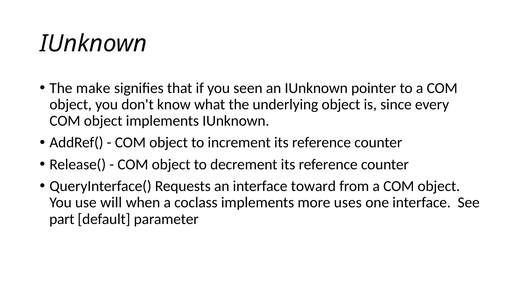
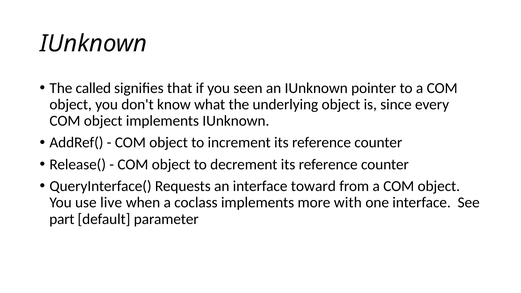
make: make -> called (93, 88)
will: will -> live (111, 203)
uses: uses -> with (348, 203)
